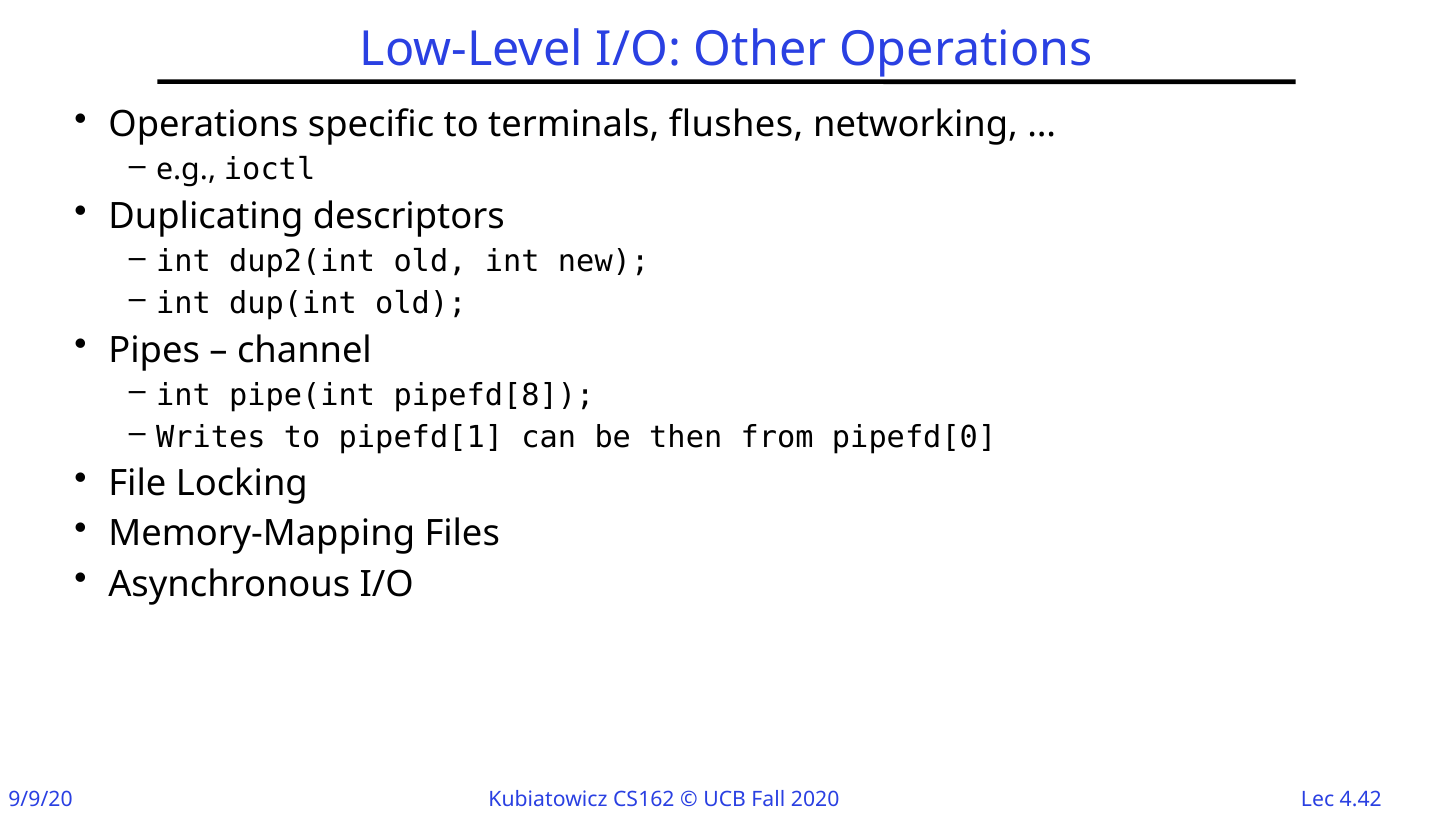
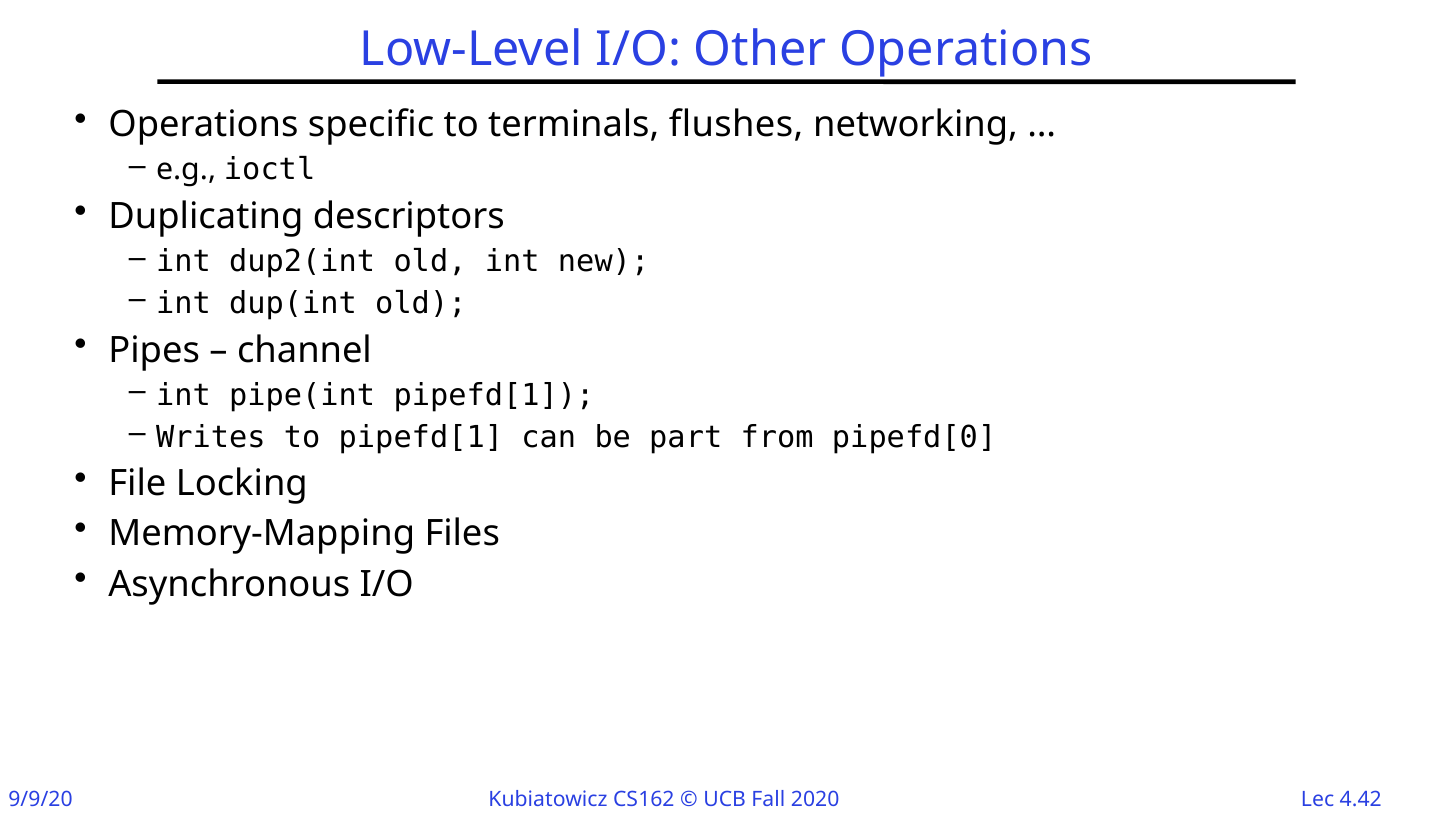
pipe(int pipefd[8: pipefd[8 -> pipefd[1 (494, 395)
then: then -> part (686, 437)
